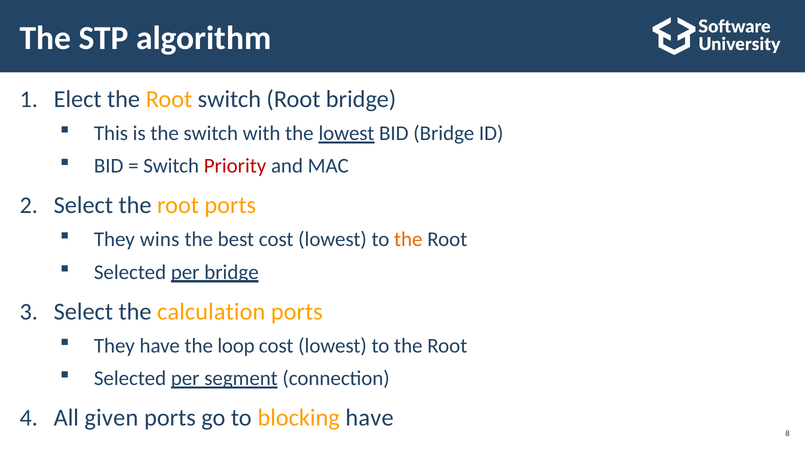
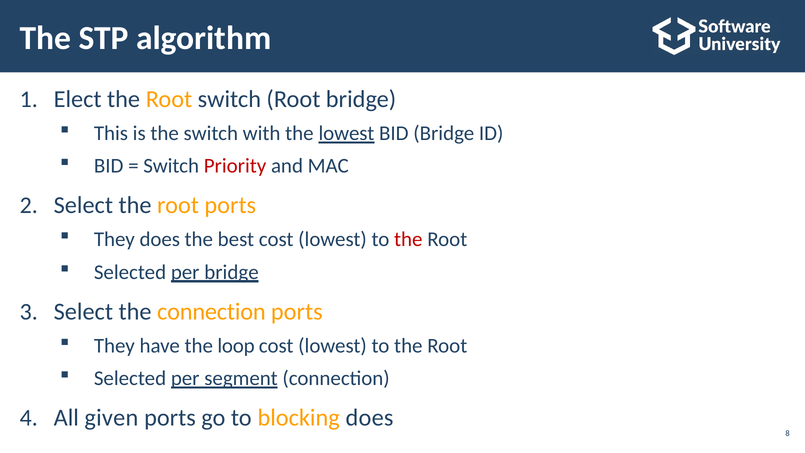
They wins: wins -> does (160, 239)
the colour: orange -> red (408, 239)
the calculation: calculation -> connection (211, 311)
blocking have: have -> does (370, 417)
